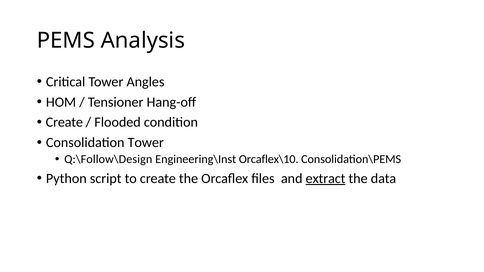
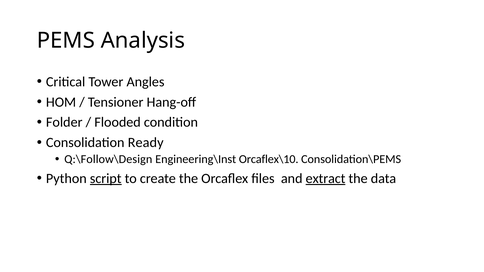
Create: Create -> Folder (64, 122)
Consolidation Tower: Tower -> Ready (146, 143)
script underline: none -> present (106, 179)
